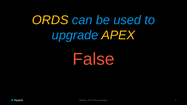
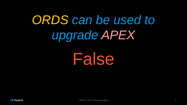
APEX colour: yellow -> pink (118, 35)
